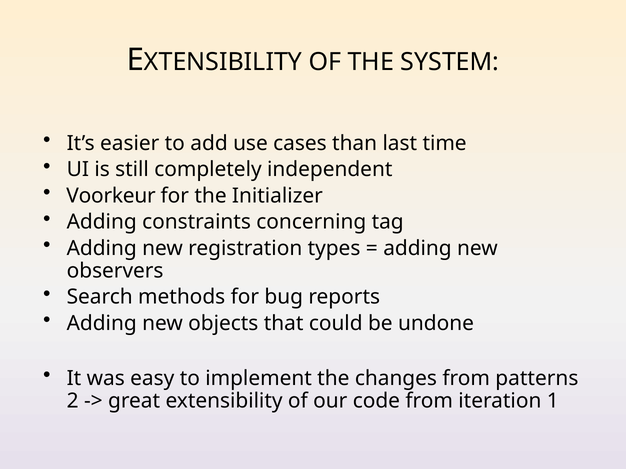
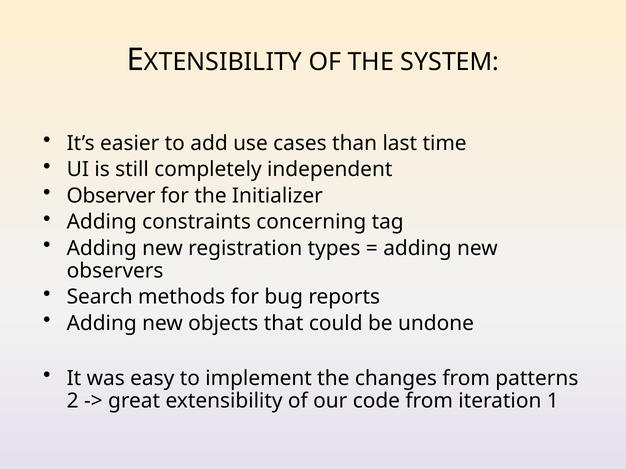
Voorkeur: Voorkeur -> Observer (111, 196)
